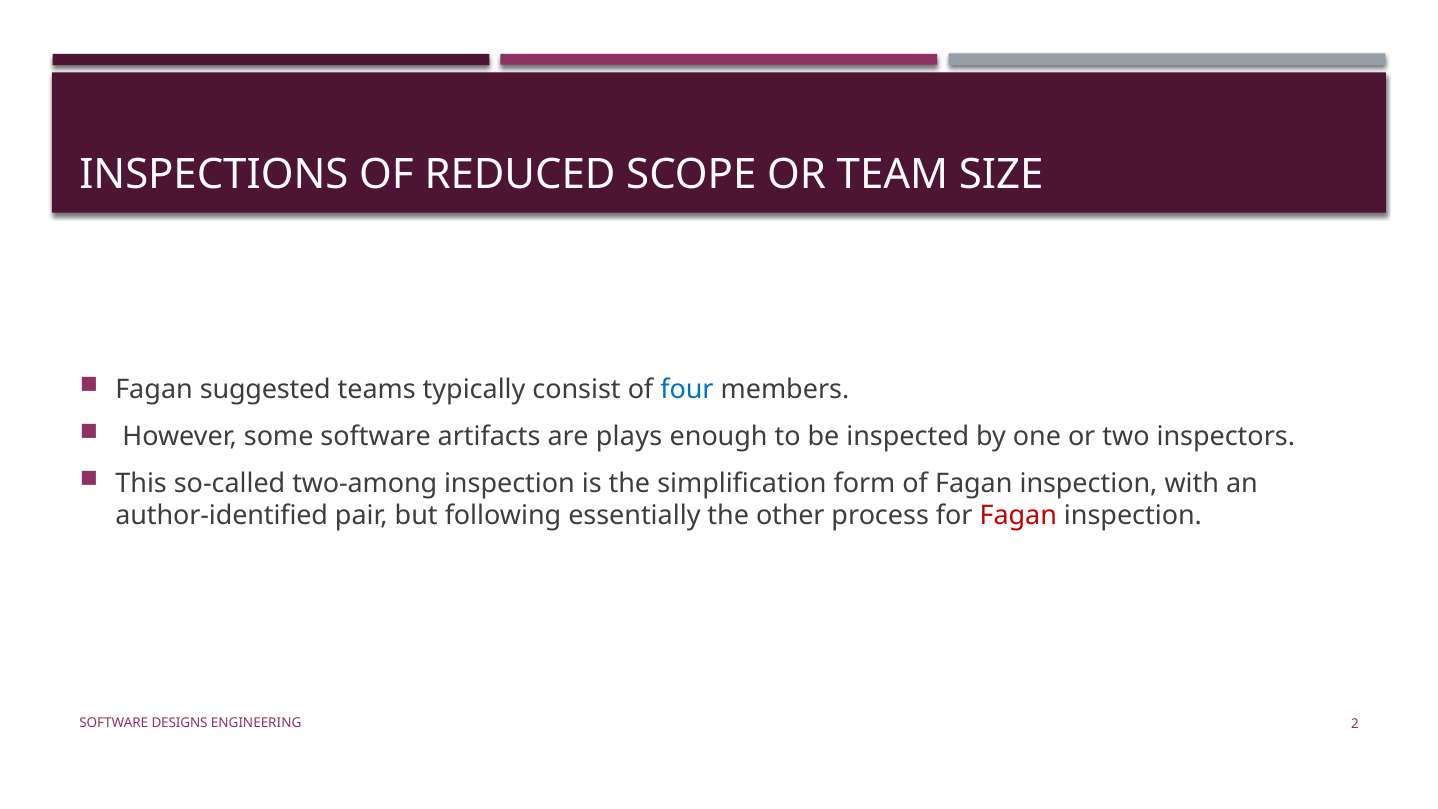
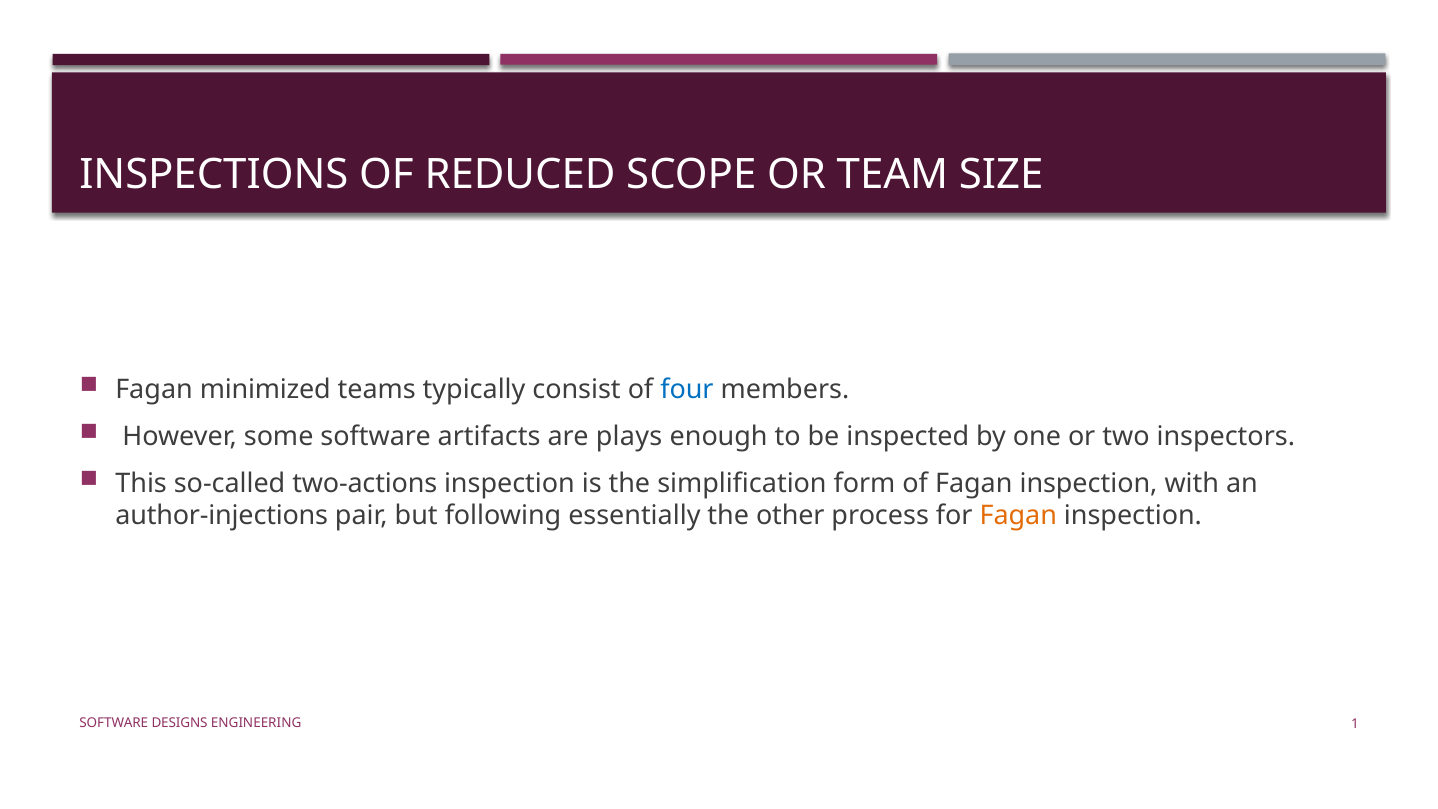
suggested: suggested -> minimized (265, 390)
two-among: two-among -> two-actions (365, 483)
author-identified: author-identified -> author-injections (222, 516)
Fagan colour: red -> orange (1018, 516)
2: 2 -> 1 (1355, 724)
